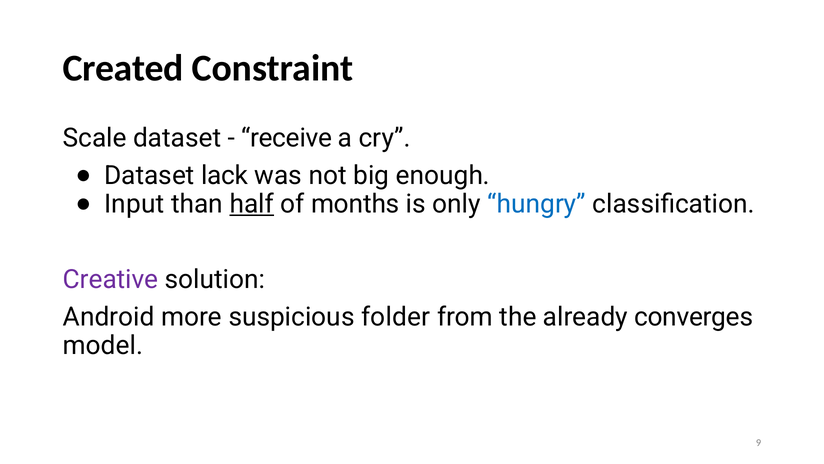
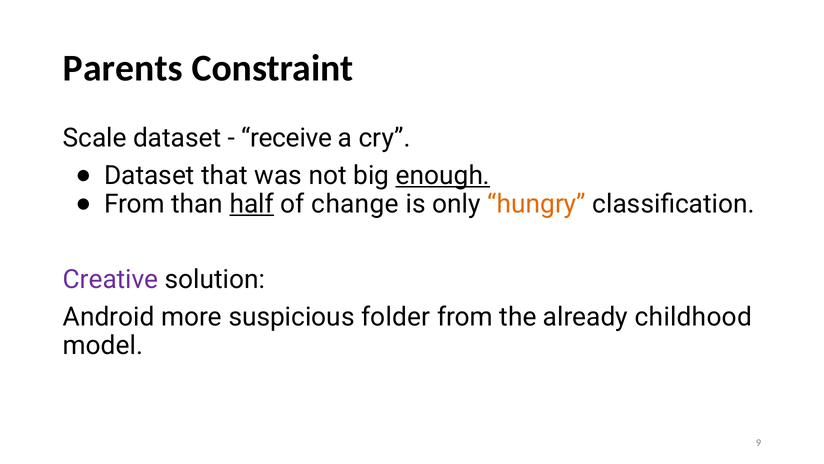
Created: Created -> Parents (123, 68)
lack: lack -> that (224, 175)
enough underline: none -> present (443, 175)
Input: Input -> From (134, 204)
months: months -> change (355, 204)
hungry colour: blue -> orange (537, 204)
converges: converges -> childhood (693, 317)
